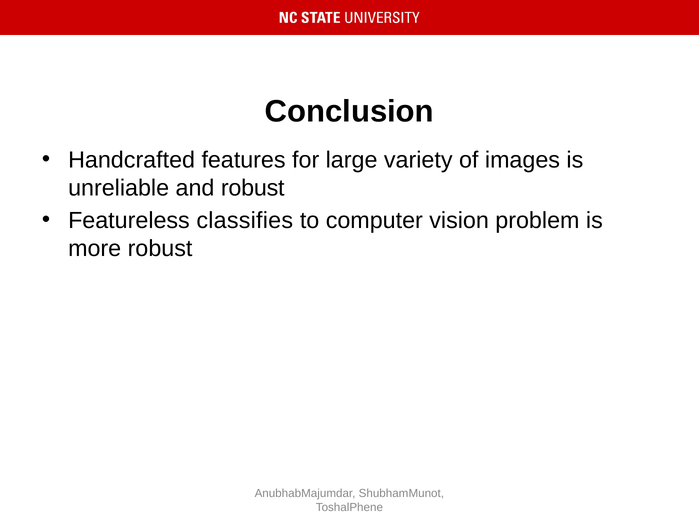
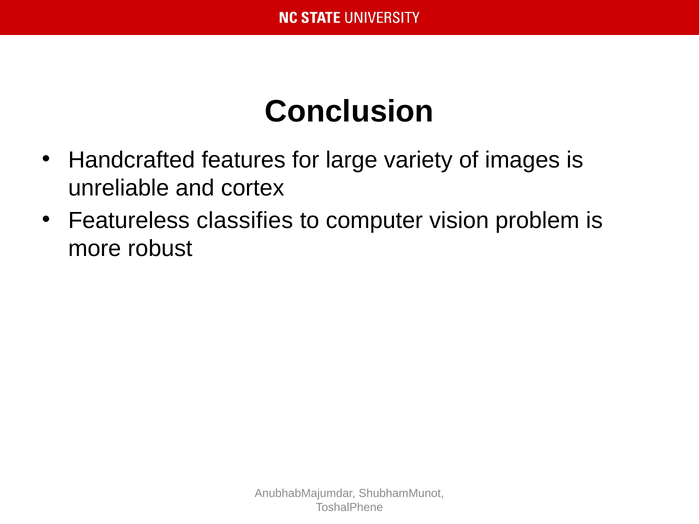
and robust: robust -> cortex (253, 188)
